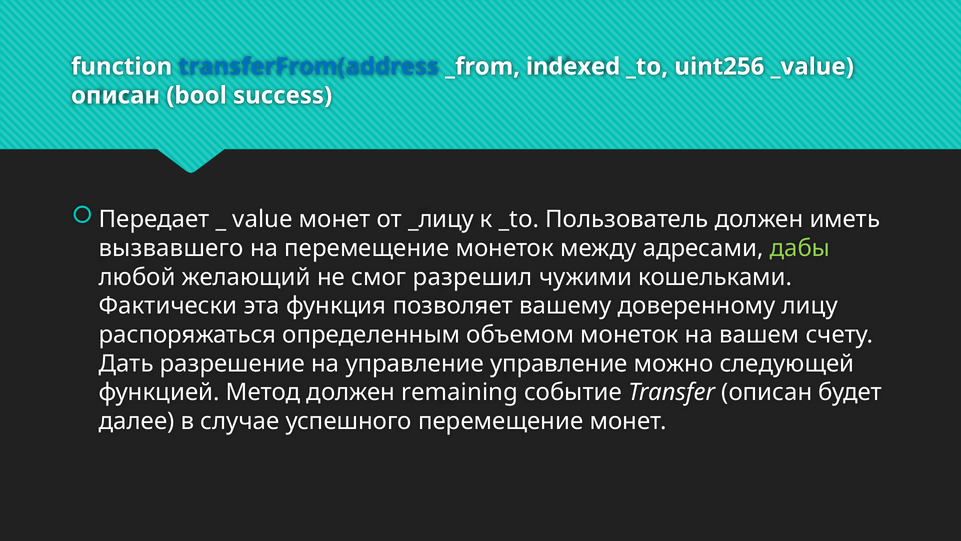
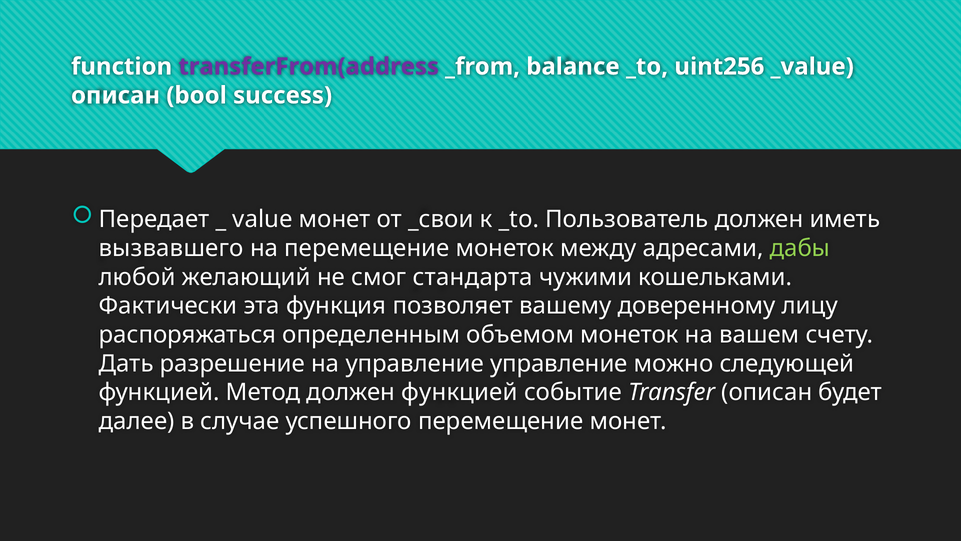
transferFrom(address colour: blue -> purple (309, 67)
indexed: indexed -> balance (573, 67)
_лицу: _лицу -> _свои (441, 219)
разрешил: разрешил -> стандарта (473, 277)
должен remaining: remaining -> функцией (460, 392)
